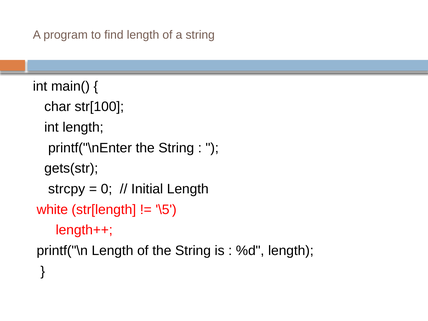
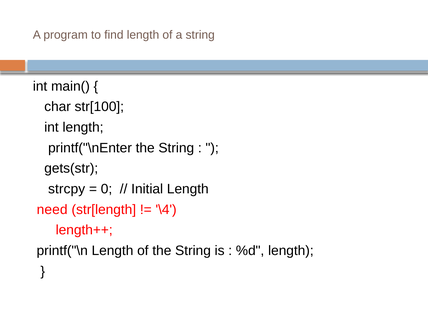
white: white -> need (52, 210)
\5: \5 -> \4 (166, 210)
